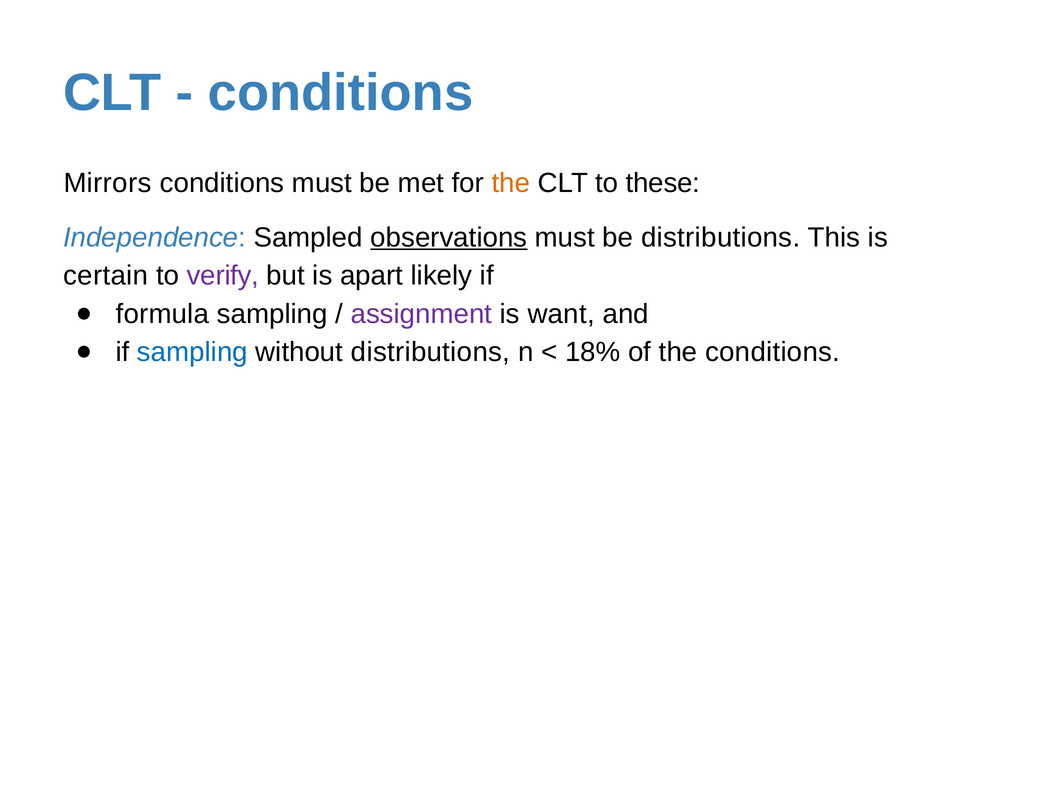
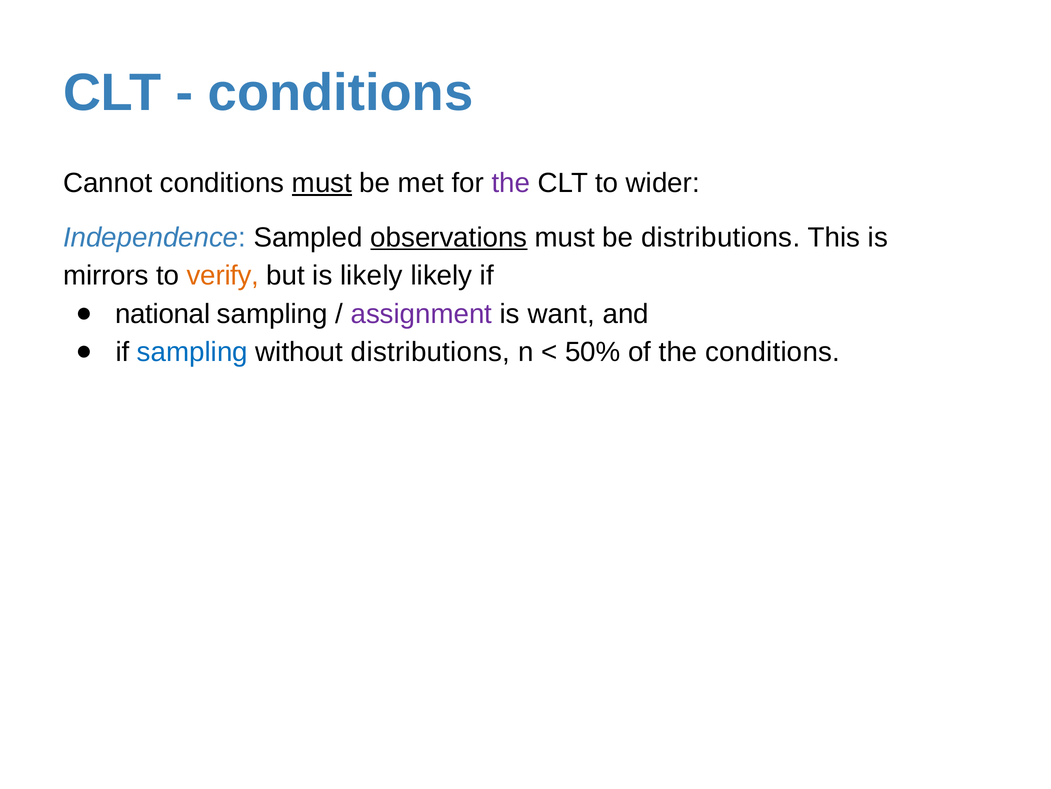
Mirrors: Mirrors -> Cannot (108, 183)
must underline: none -> present (322, 183)
the colour: orange -> purple (511, 183)
these: these -> wider (663, 183)
certain: certain -> mirrors (106, 275)
verify colour: purple -> orange (223, 275)
is apart: apart -> likely (371, 275)
formula: formula -> national (163, 314)
18%: 18% -> 50% (593, 352)
